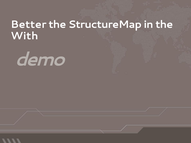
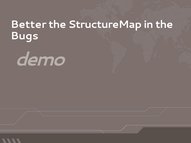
With: With -> Bugs (25, 36)
